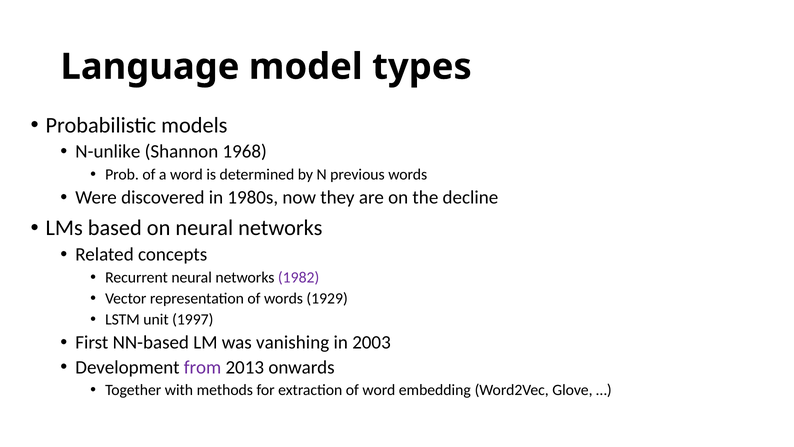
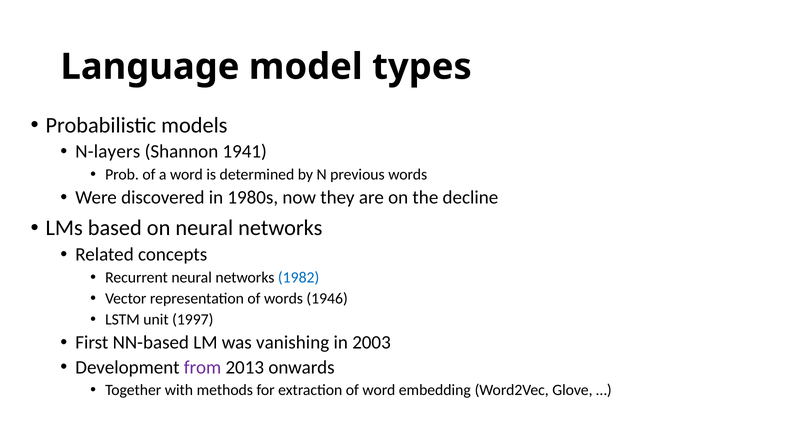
N-unlike: N-unlike -> N-layers (108, 152)
1968: 1968 -> 1941 (245, 152)
1982 colour: purple -> blue (299, 277)
1929: 1929 -> 1946 (327, 298)
